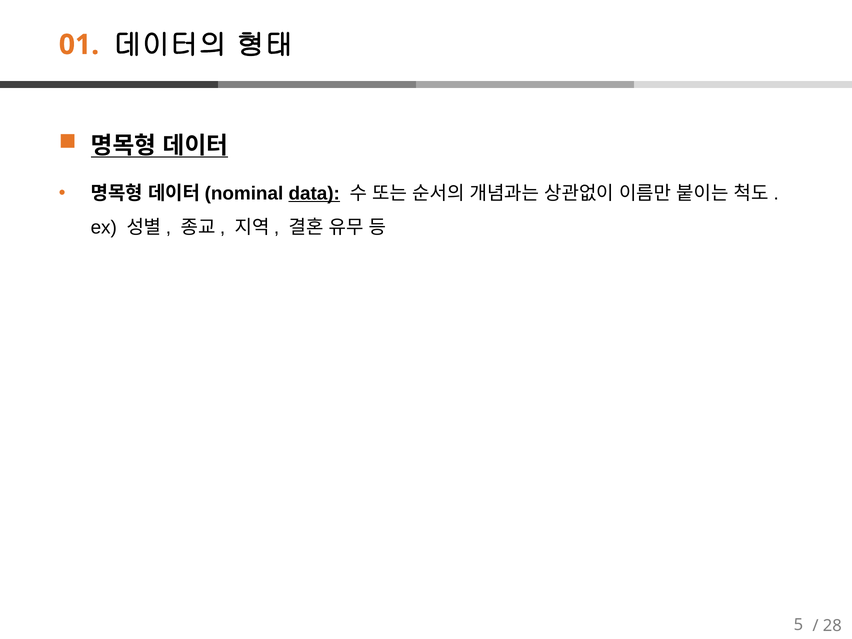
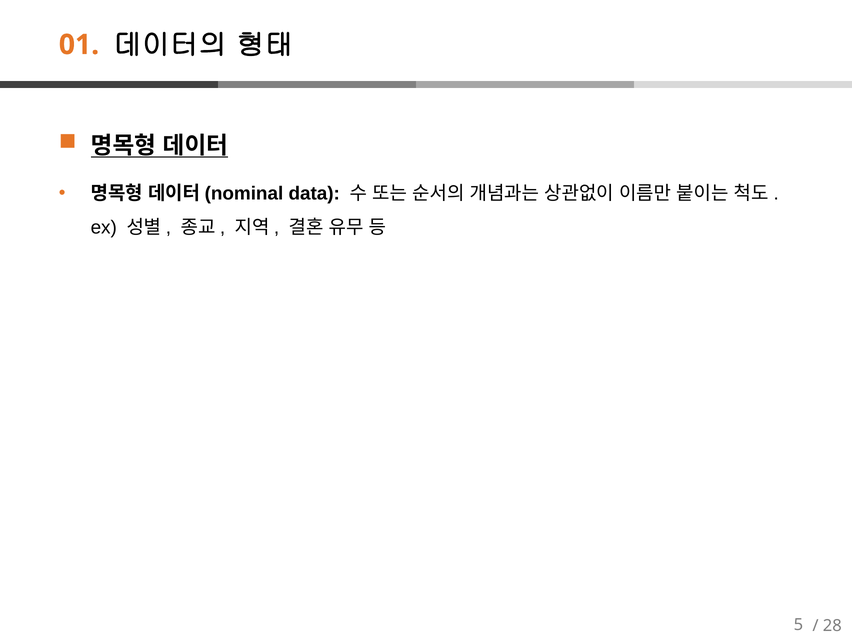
data underline: present -> none (314, 193)
